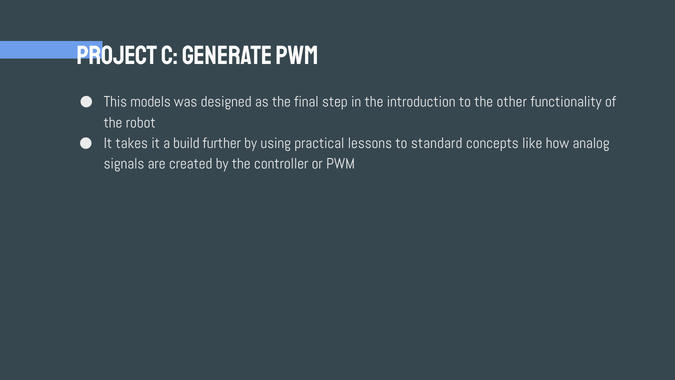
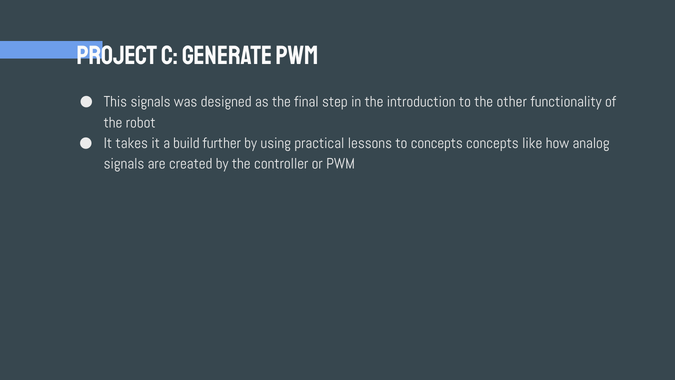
This models: models -> signals (151, 102)
to standard: standard -> concepts (437, 143)
